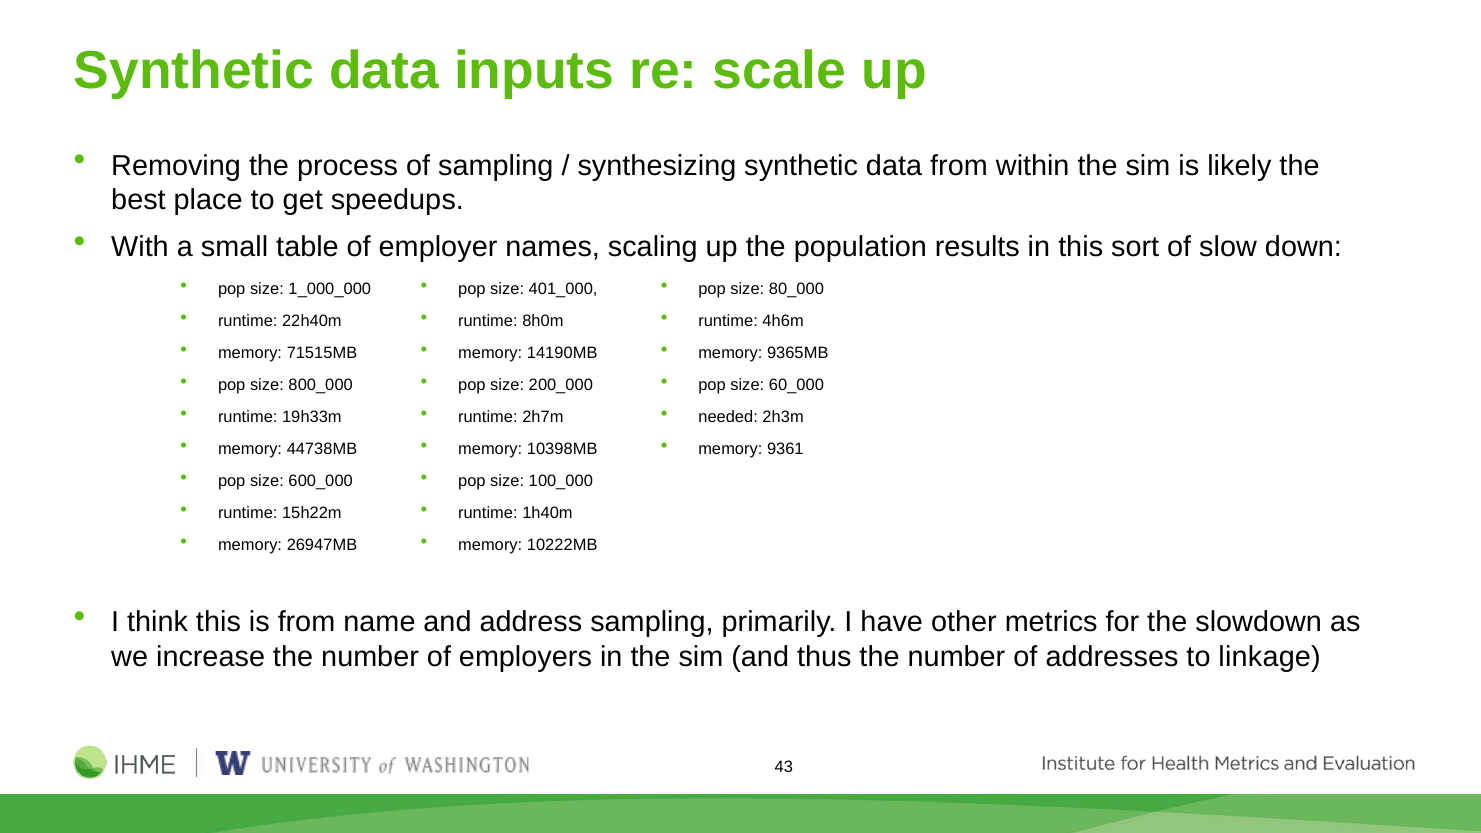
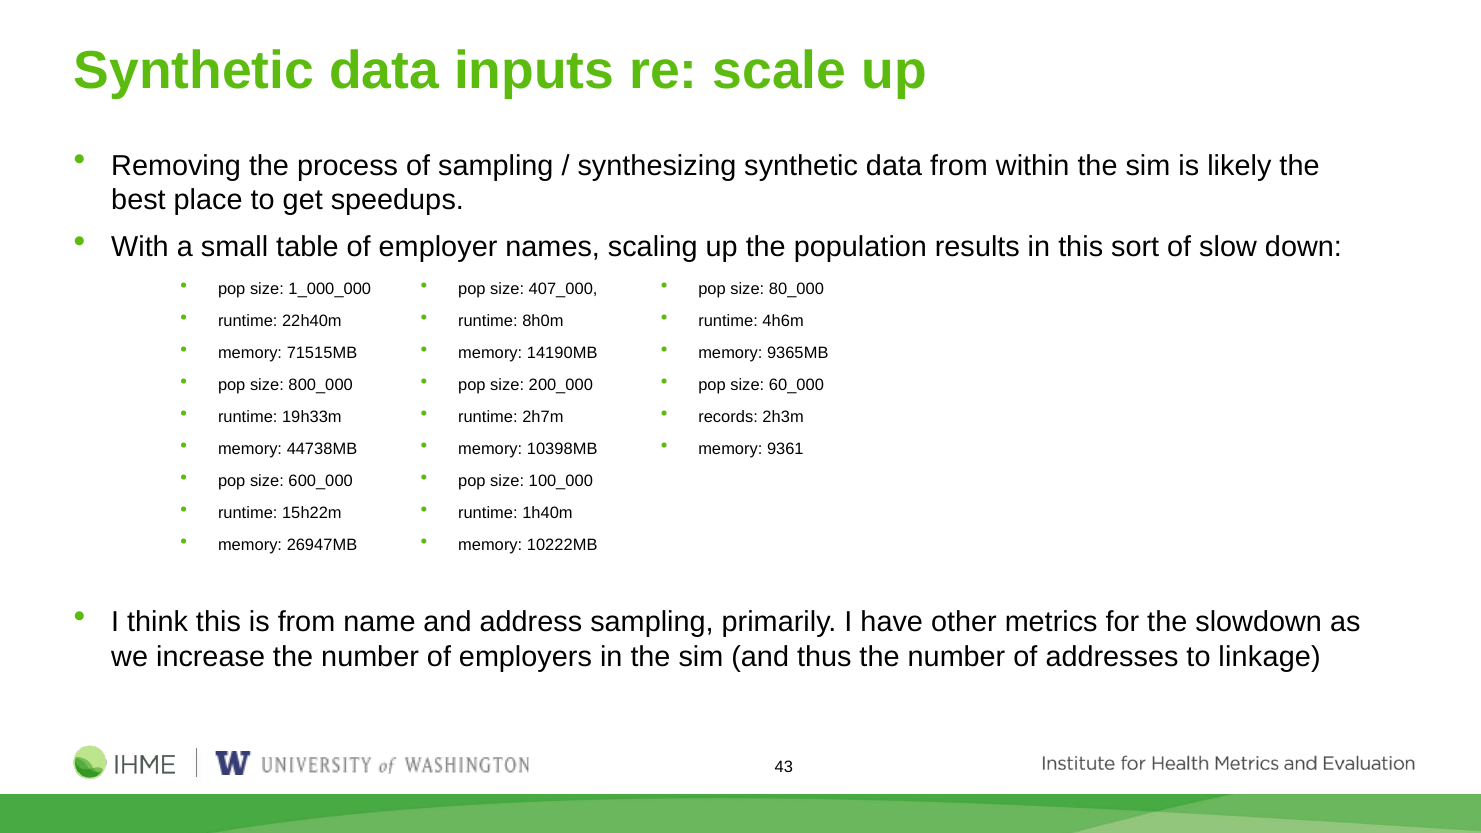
401_000: 401_000 -> 407_000 (563, 289)
needed: needed -> records (728, 417)
